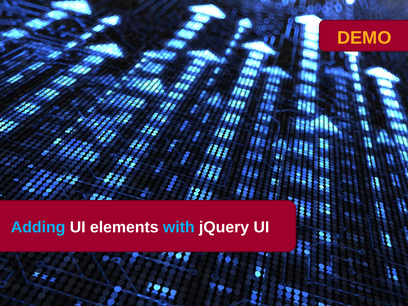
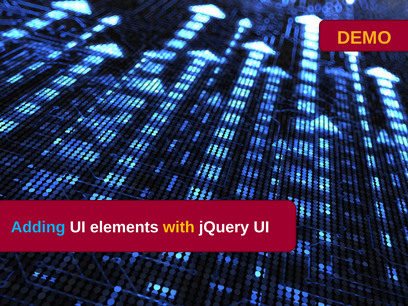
with colour: light blue -> yellow (179, 227)
